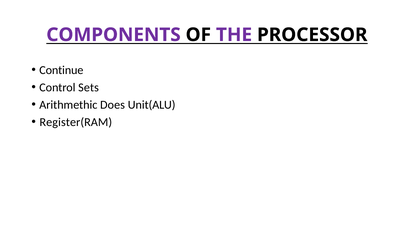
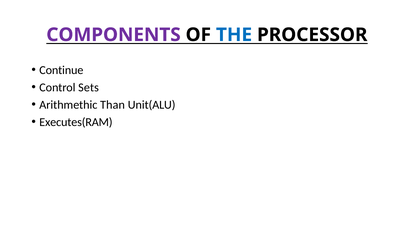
THE colour: purple -> blue (234, 35)
Does: Does -> Than (113, 105)
Register(RAM: Register(RAM -> Executes(RAM (76, 122)
